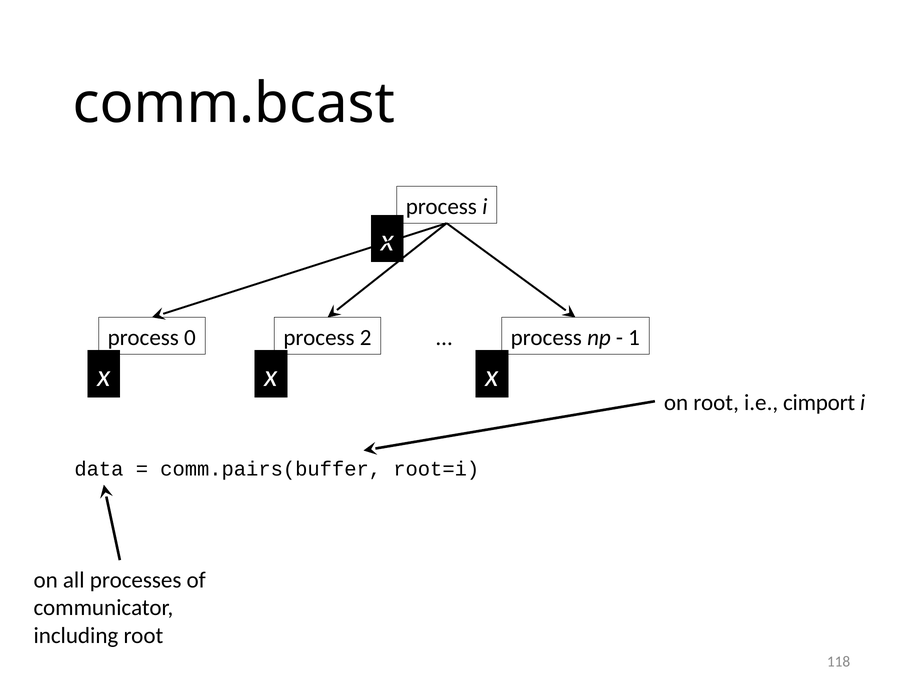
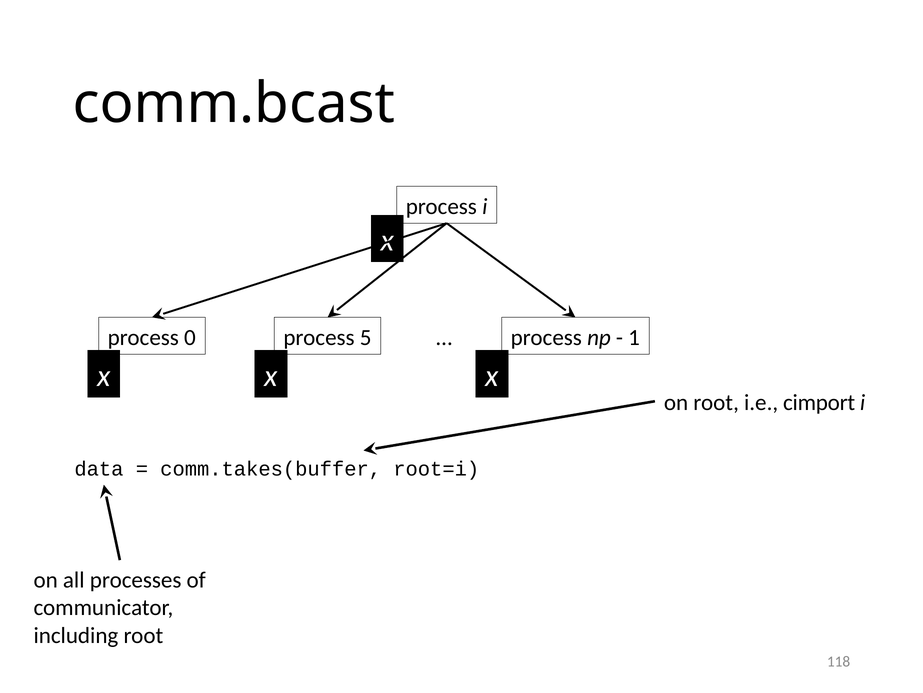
2: 2 -> 5 (366, 337)
comm.pairs(buffer: comm.pairs(buffer -> comm.takes(buffer (271, 468)
